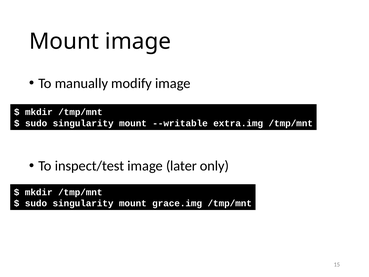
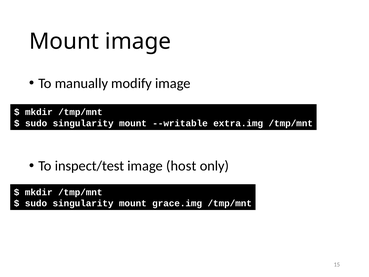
later: later -> host (181, 166)
